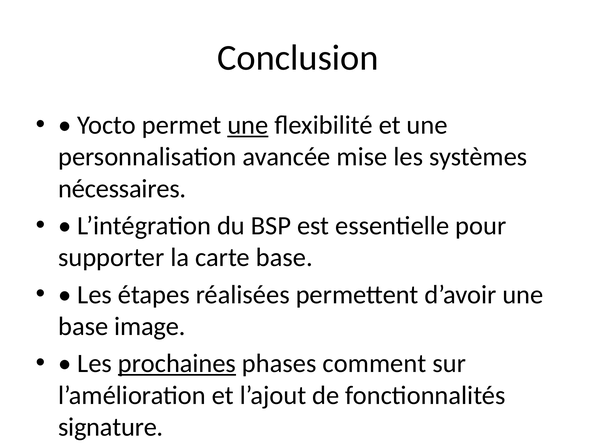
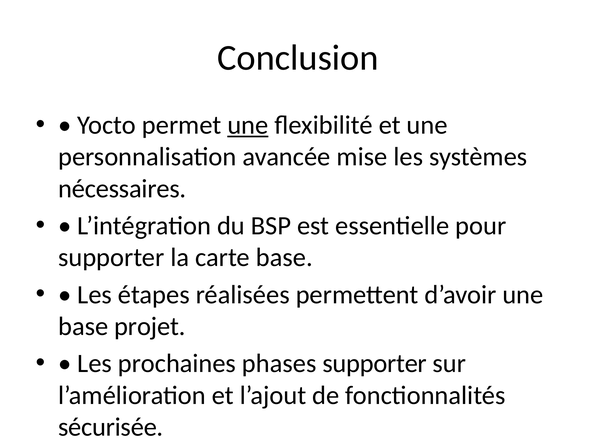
image: image -> projet (150, 326)
prochaines underline: present -> none (177, 363)
phases comment: comment -> supporter (375, 363)
signature: signature -> sécurisée (111, 427)
